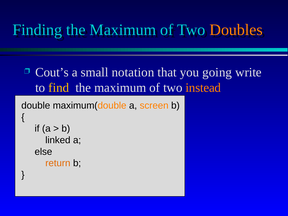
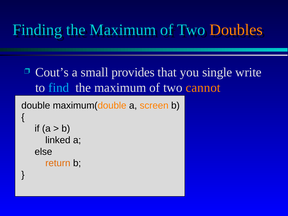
notation: notation -> provides (133, 72)
going: going -> single (217, 72)
find colour: yellow -> light blue (59, 88)
instead: instead -> cannot (203, 88)
